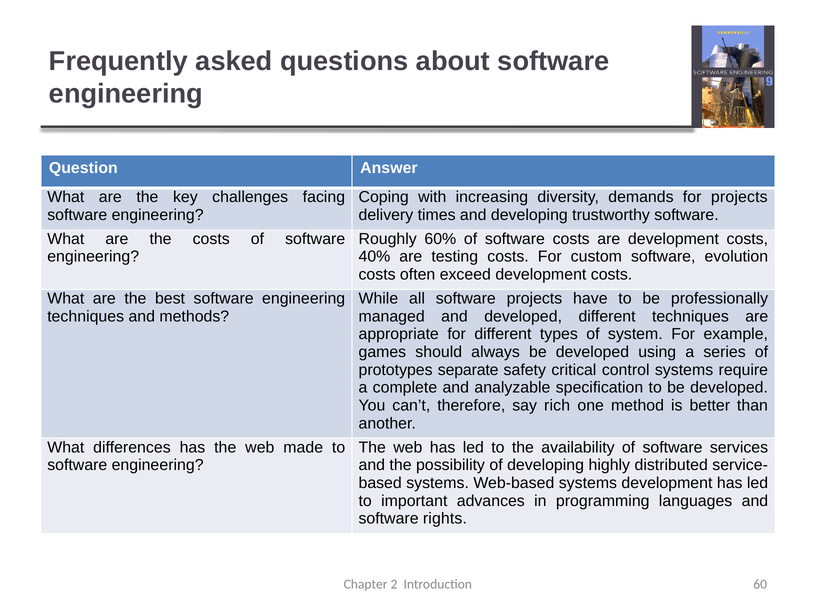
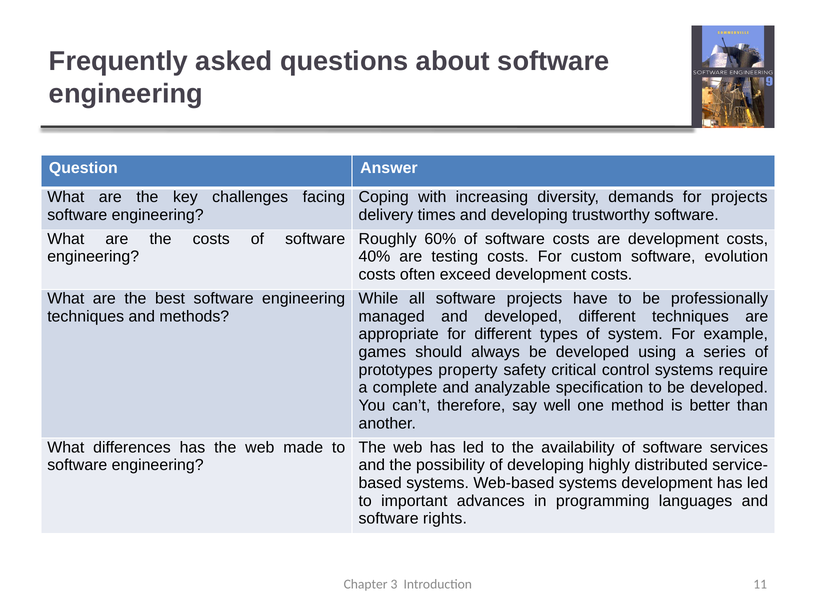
separate: separate -> property (468, 370)
rich: rich -> well (557, 406)
2: 2 -> 3 (394, 584)
60: 60 -> 11 (760, 584)
